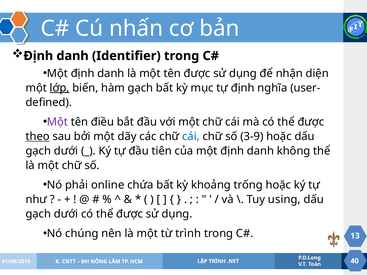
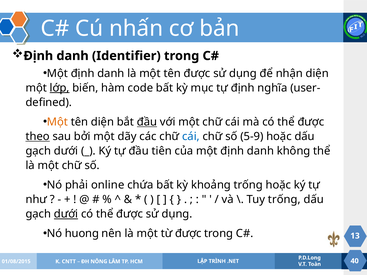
hàm gạch: gạch -> code (140, 88)
Một colour: purple -> orange (57, 122)
tên điều: điều -> diện (102, 122)
đầu underline: none -> present (147, 122)
3-9: 3-9 -> 5-9 (252, 137)
Tuy using: using -> trống (284, 200)
dưới underline: none -> present (66, 214)
chúng: chúng -> huong (82, 234)
từ trình: trình -> được (188, 234)
